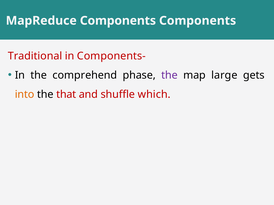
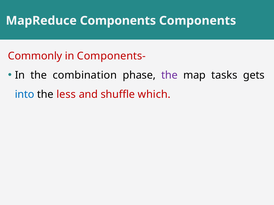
Traditional: Traditional -> Commonly (35, 56)
comprehend: comprehend -> combination (85, 75)
large: large -> tasks (224, 75)
into colour: orange -> blue (25, 95)
that: that -> less (66, 95)
